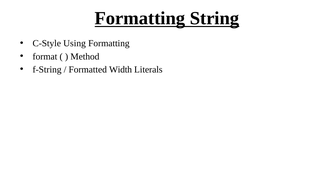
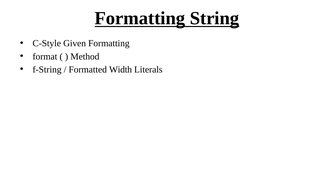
Using: Using -> Given (75, 43)
